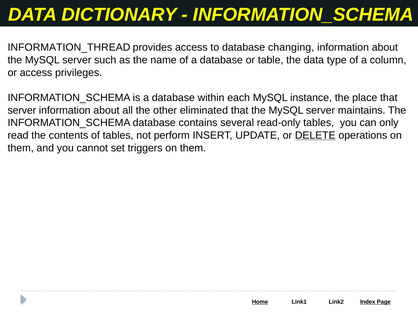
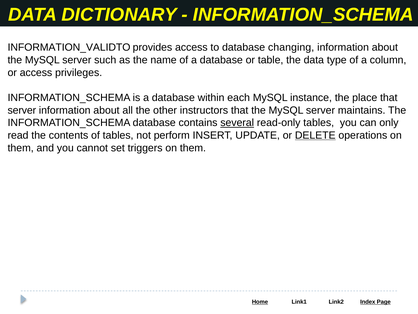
INFORMATION_THREAD: INFORMATION_THREAD -> INFORMATION_VALIDTO (69, 47)
eliminated: eliminated -> instructors (204, 110)
several underline: none -> present (237, 123)
